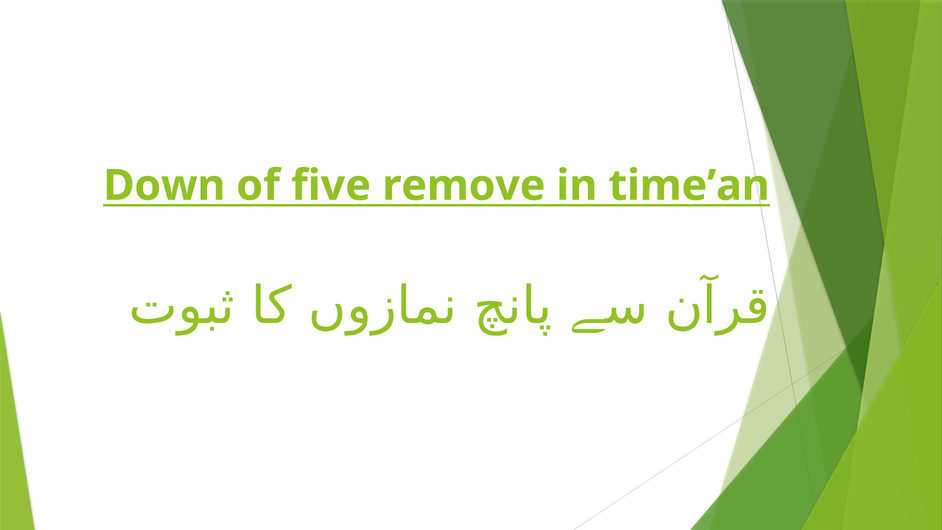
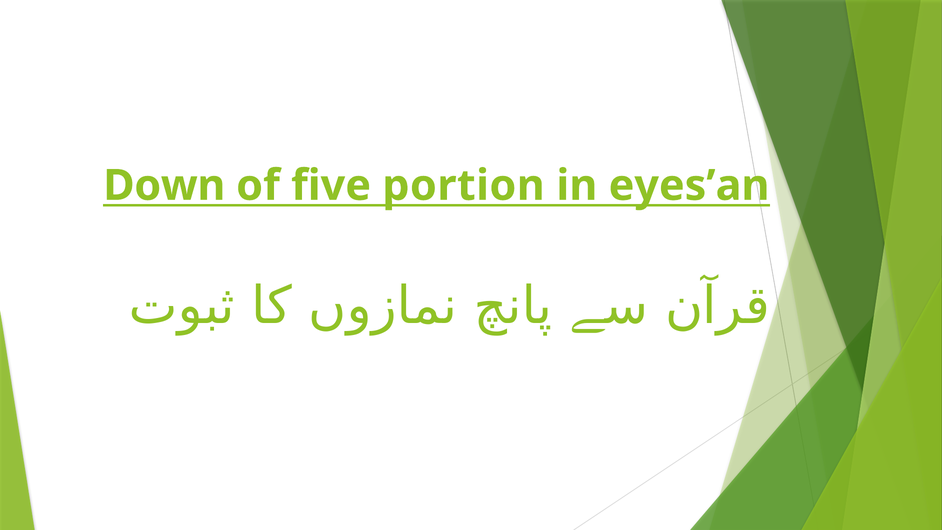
remove: remove -> portion (464, 186)
time’an: time’an -> eyes’an (689, 186)
